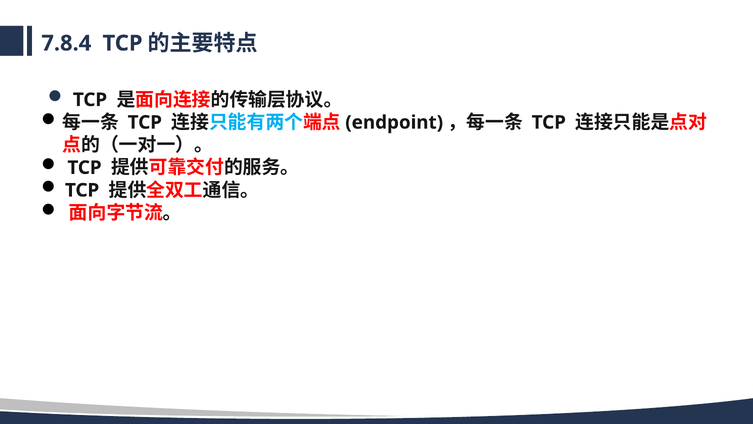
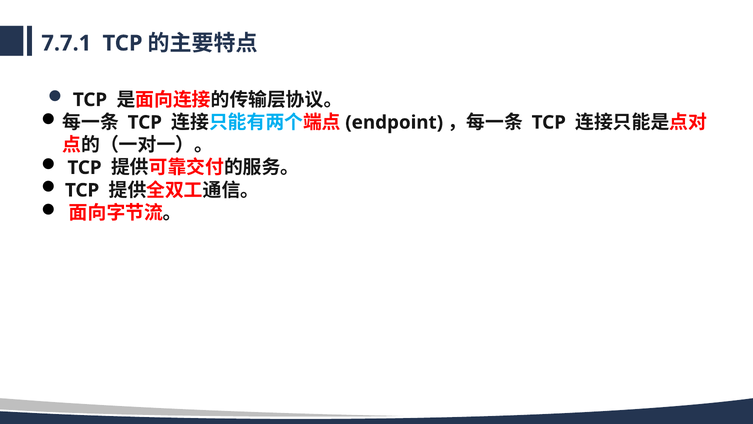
7.8.4: 7.8.4 -> 7.7.1 (66, 43)
